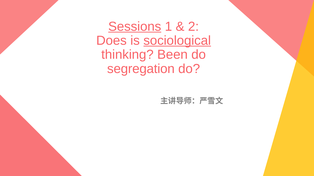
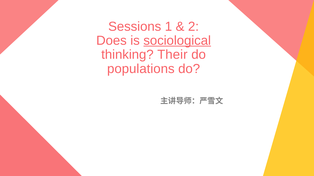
Sessions underline: present -> none (135, 27)
Been: Been -> Their (172, 55)
segregation: segregation -> populations (141, 69)
